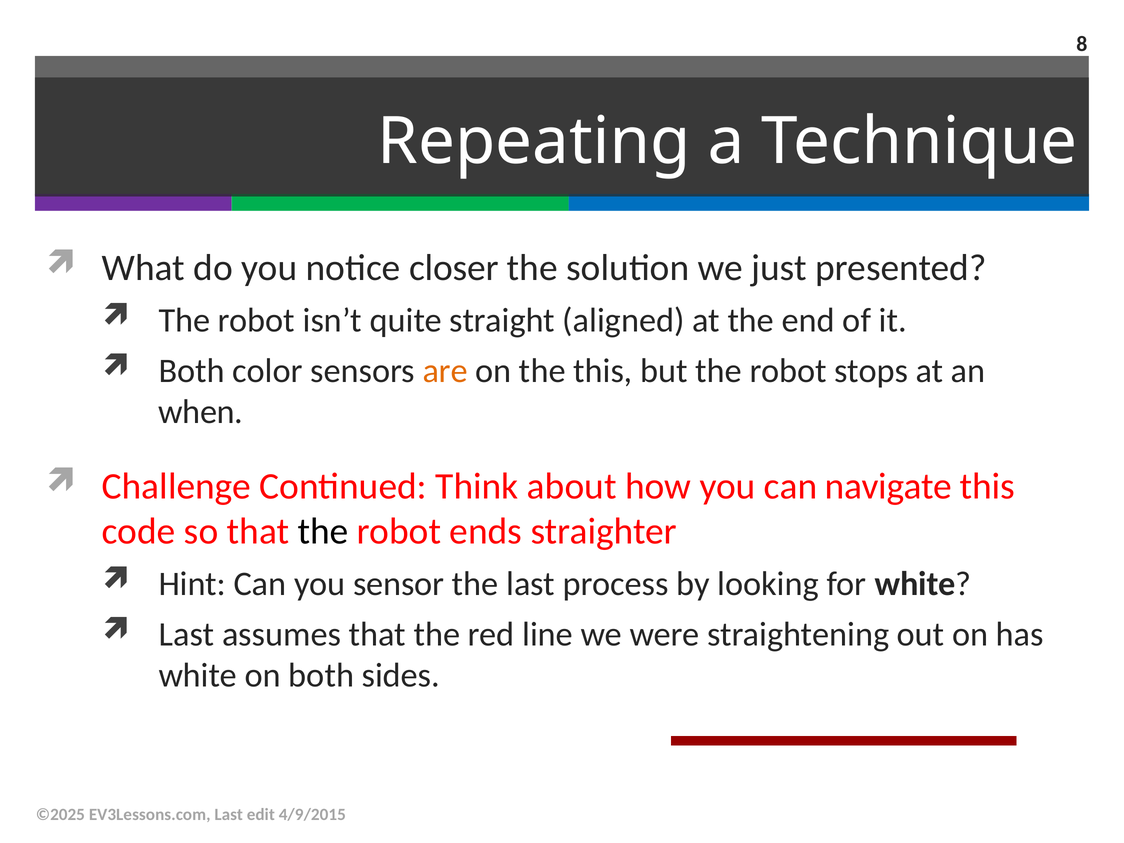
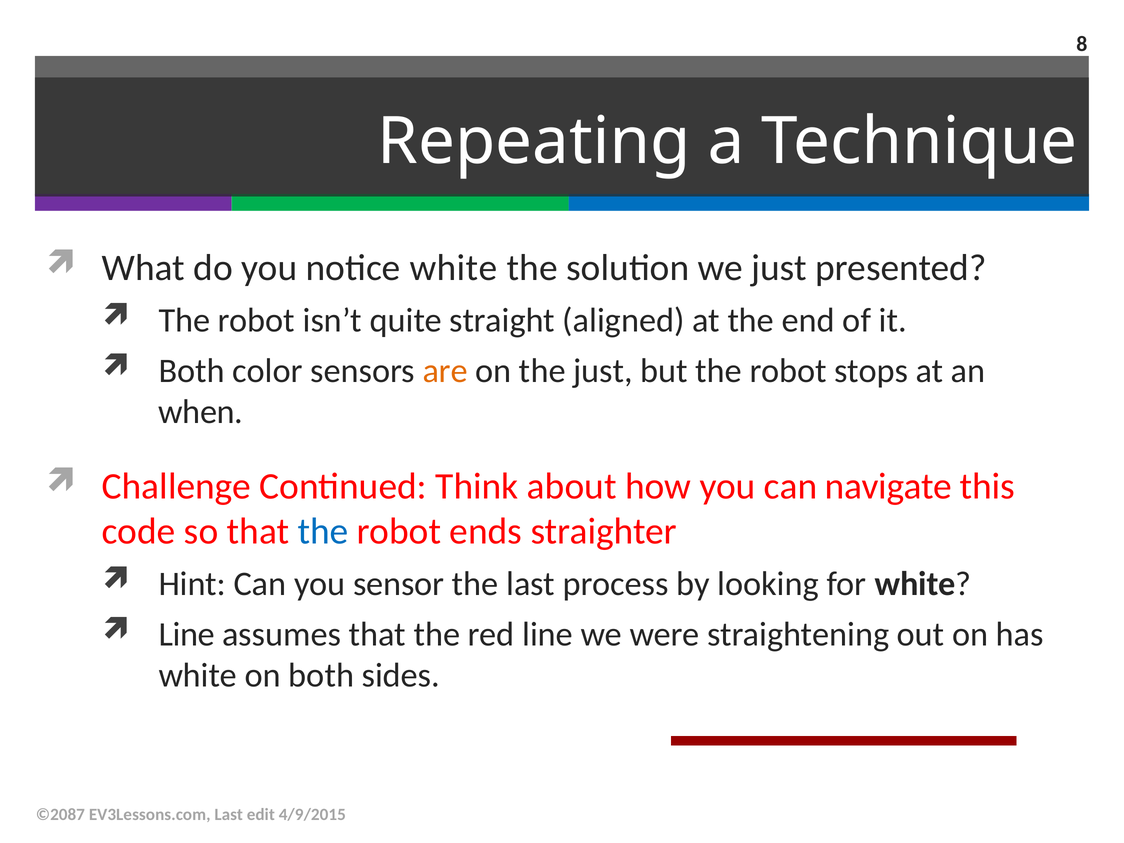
notice closer: closer -> white (454, 268)
the this: this -> just (603, 371)
the colour: black -> blue (323, 531)
Last: Last -> Line (187, 634)
©2025: ©2025 -> ©2087 (60, 815)
